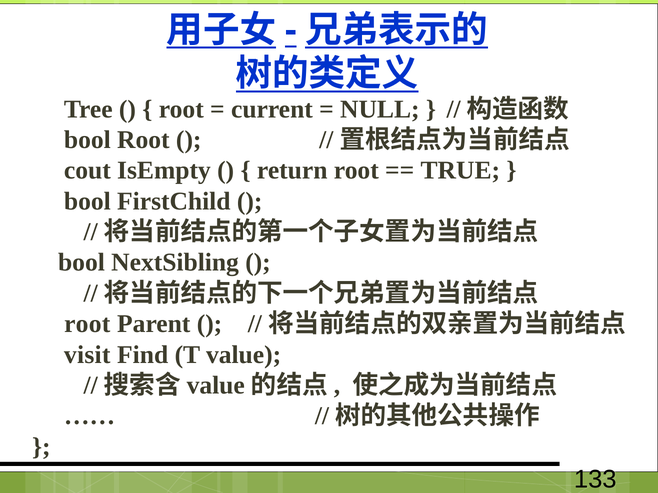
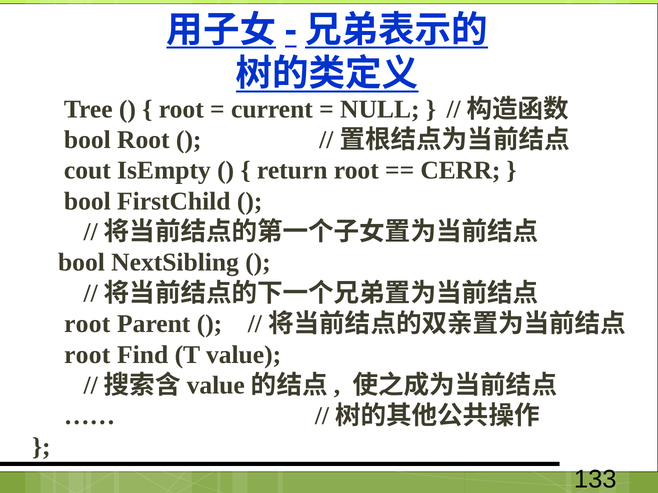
TRUE: TRUE -> CERR (460, 171)
visit: visit -> root (87, 355)
